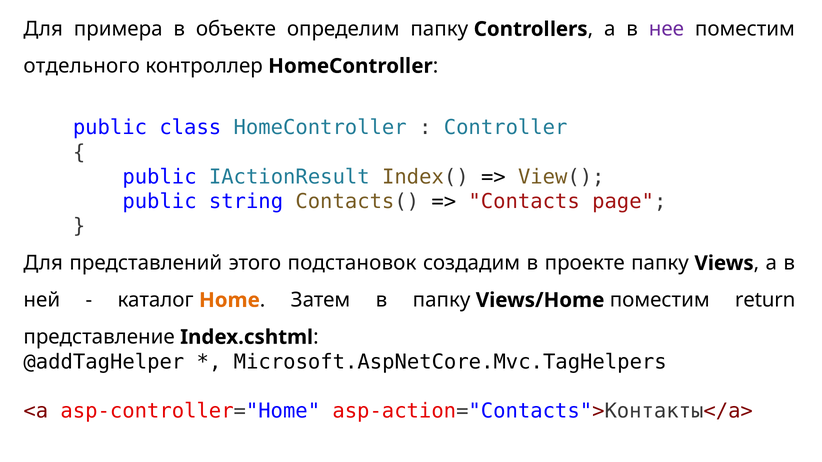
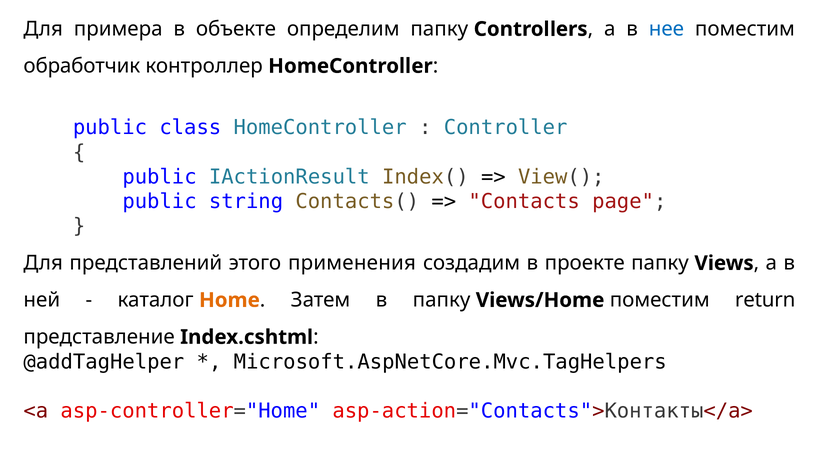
нее colour: purple -> blue (666, 29)
отдельного: отдельного -> обработчик (82, 66)
подстановок: подстановок -> применения (352, 263)
